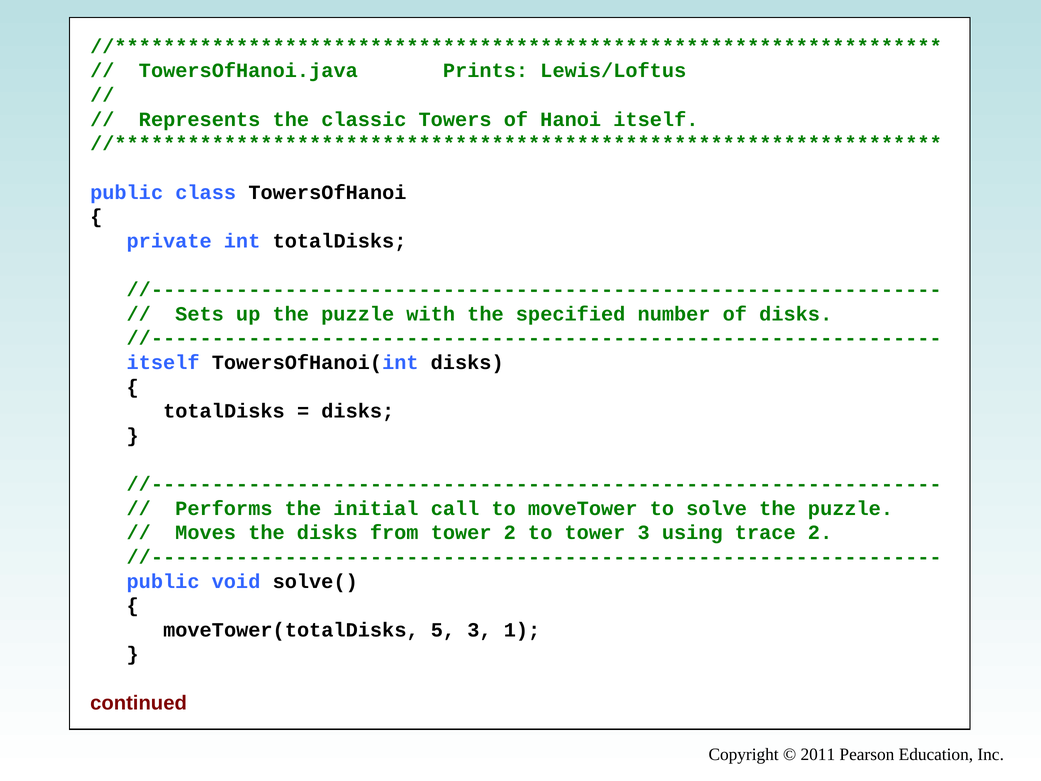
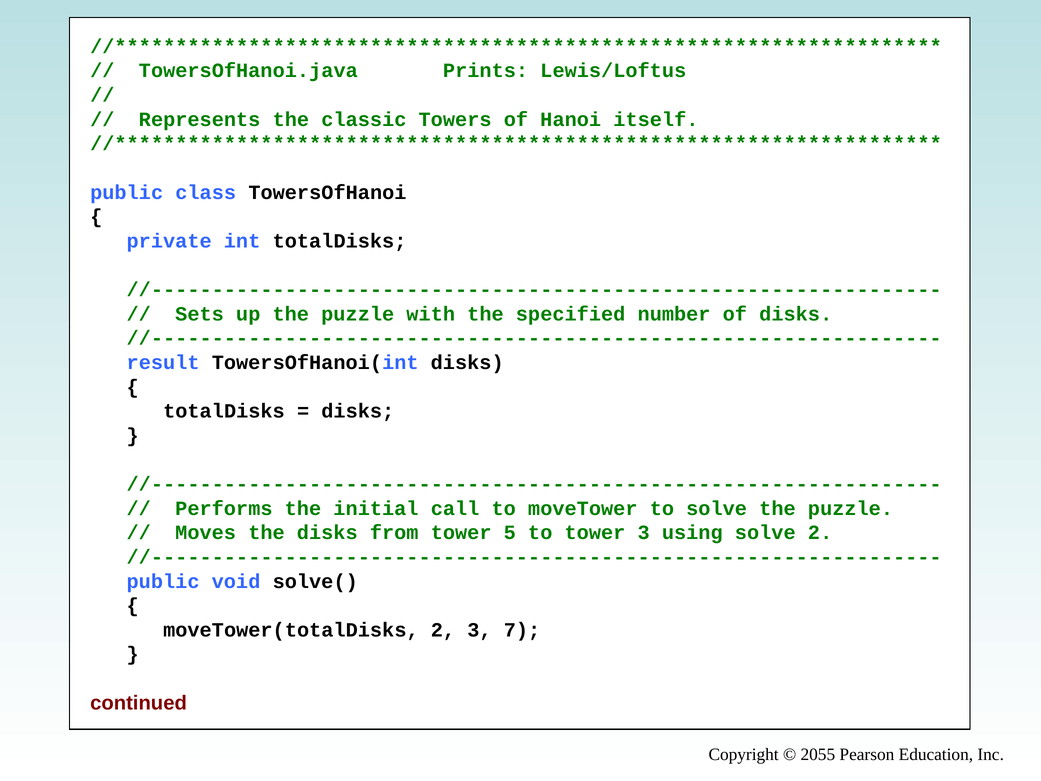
itself: itself -> result (163, 362)
tower 2: 2 -> 5 (510, 533)
using trace: trace -> solve (765, 533)
moveTower(totalDisks 5: 5 -> 2 (443, 630)
1: 1 -> 7 (522, 630)
2011: 2011 -> 2055 (818, 754)
